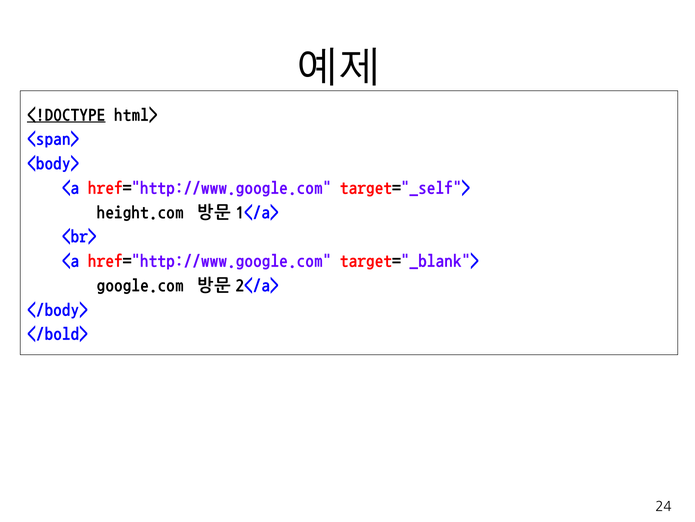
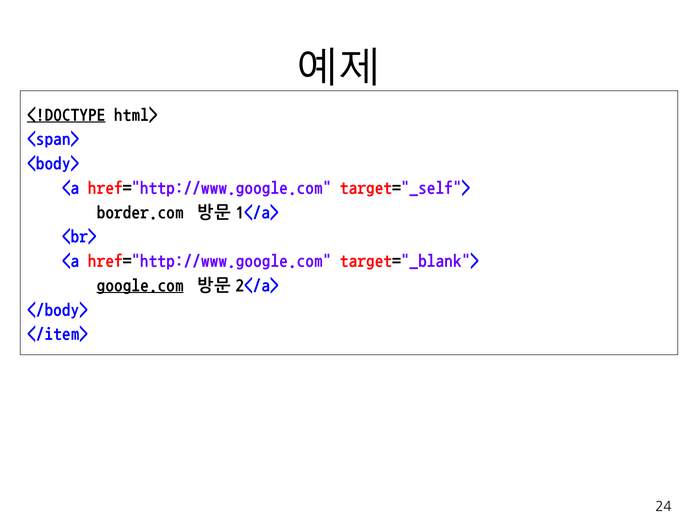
height.com: height.com -> border.com (140, 212)
google.com underline: none -> present (140, 285)
</bold>: </bold> -> </item> (58, 333)
